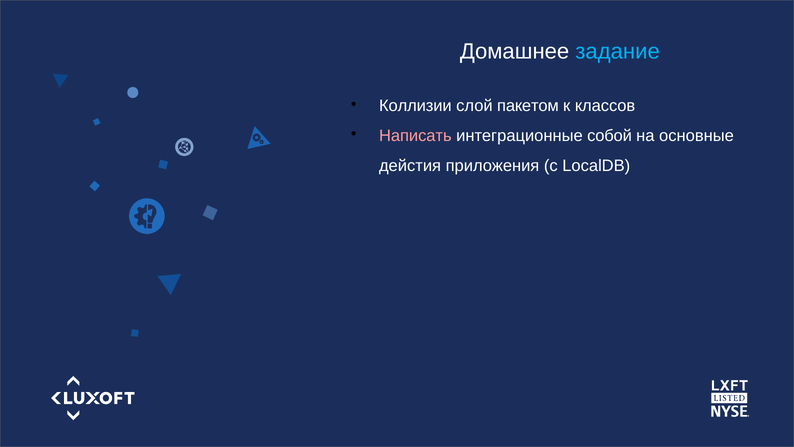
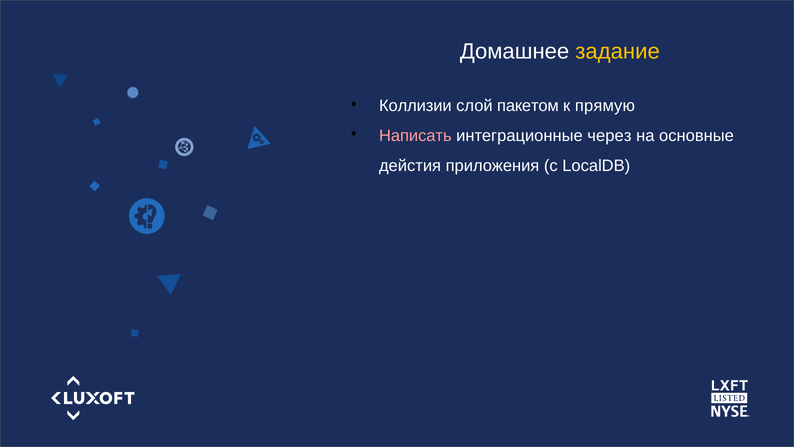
задание colour: light blue -> yellow (618, 52)
классов: классов -> прямую (605, 106)
собой: собой -> через (609, 136)
